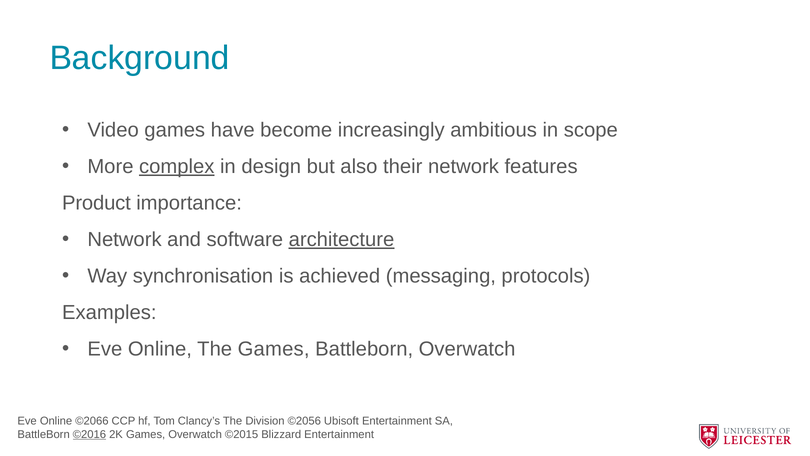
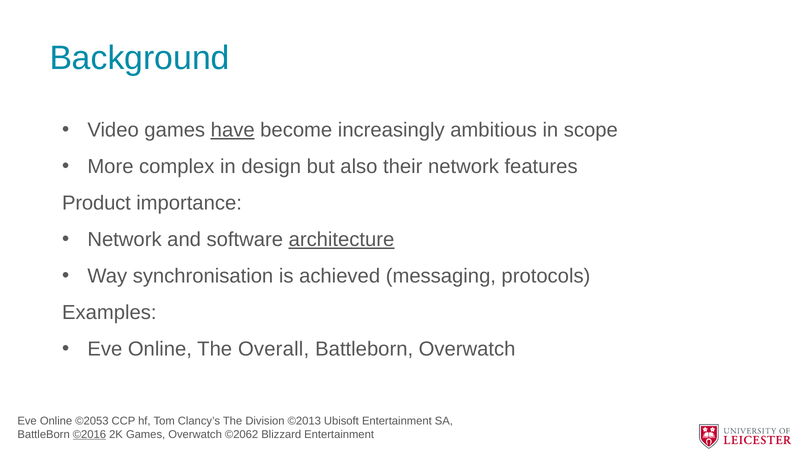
have underline: none -> present (233, 130)
complex underline: present -> none (177, 166)
The Games: Games -> Overall (274, 349)
©2066: ©2066 -> ©2053 (92, 421)
©2056: ©2056 -> ©2013 (304, 421)
©2015: ©2015 -> ©2062 (242, 434)
